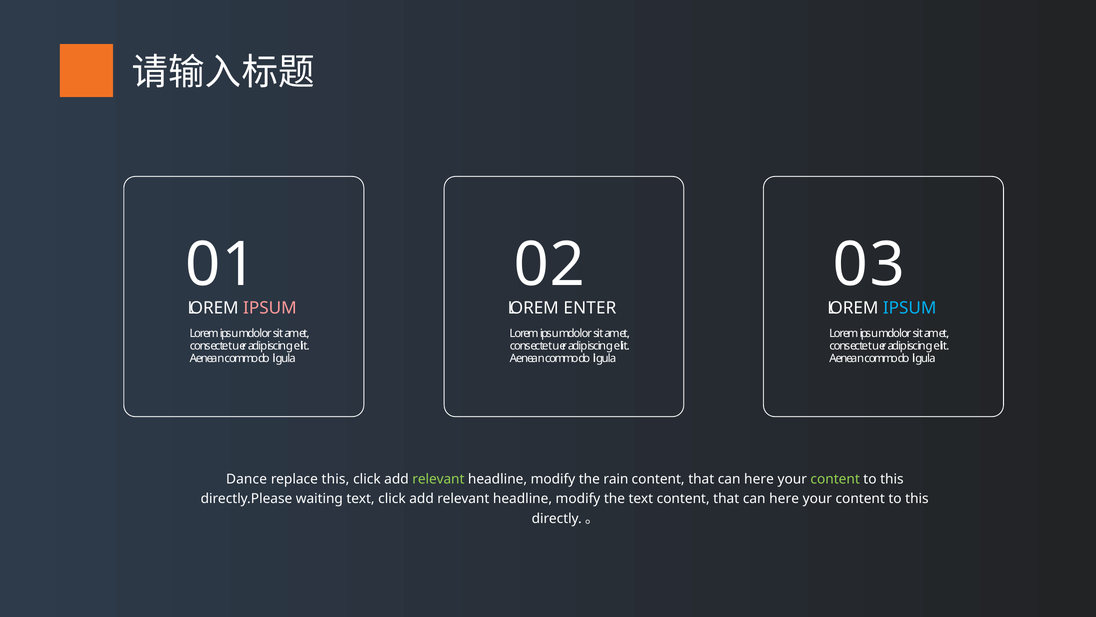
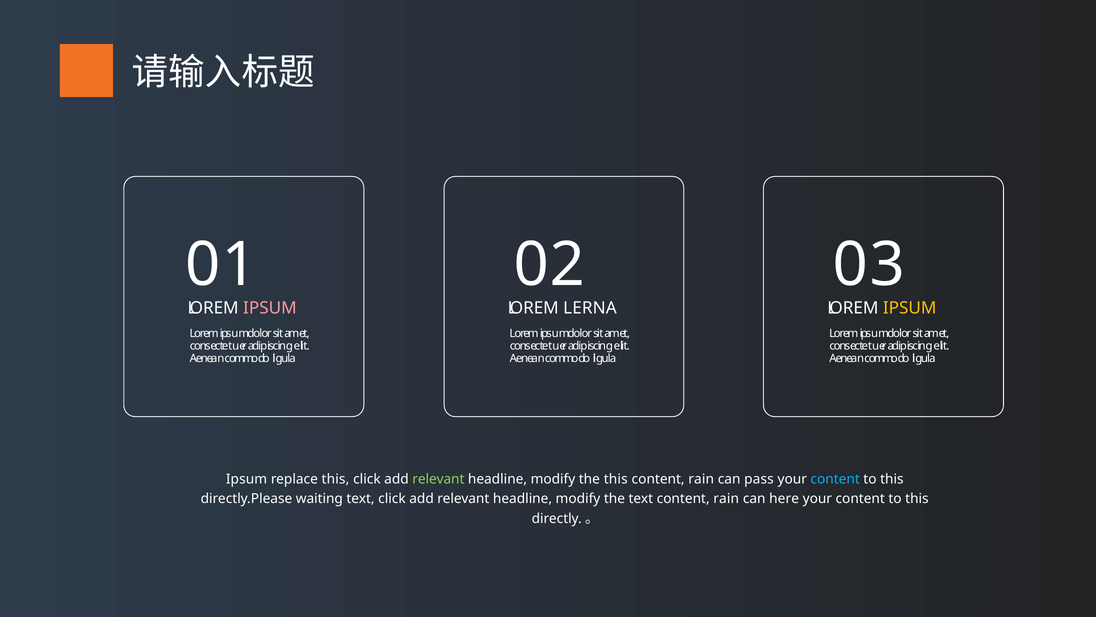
ENTER: ENTER -> LERNA (590, 308)
IPSUM colour: light blue -> yellow (910, 308)
Dance: Dance -> Ipsum (247, 479)
the rain: rain -> this (616, 479)
that: that -> rain (701, 479)
here: here -> pass (759, 479)
content colour: light green -> light blue (835, 479)
text content that: that -> rain (726, 498)
